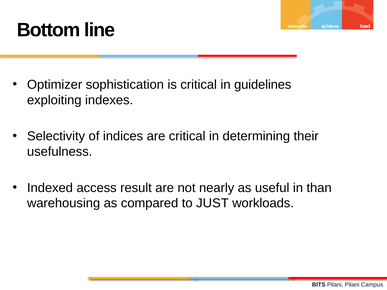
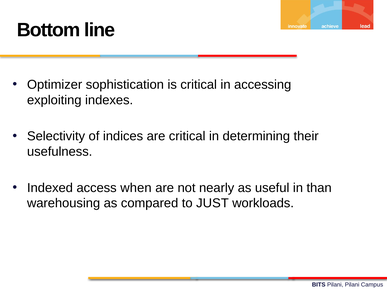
guidelines: guidelines -> accessing (263, 85)
result: result -> when (136, 188)
